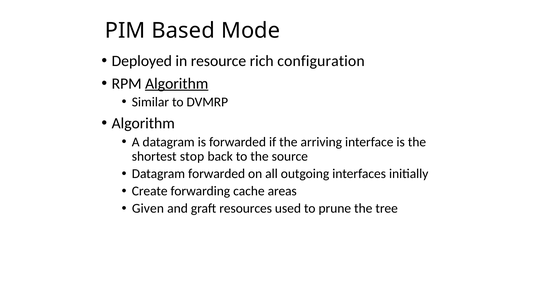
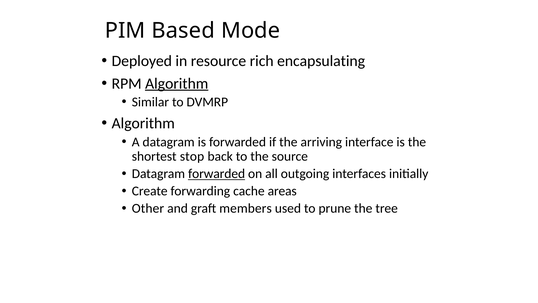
configuration: configuration -> encapsulating (321, 61)
forwarded underline: none -> present (217, 174)
Given: Given -> Other (148, 208)
resources: resources -> members (246, 208)
